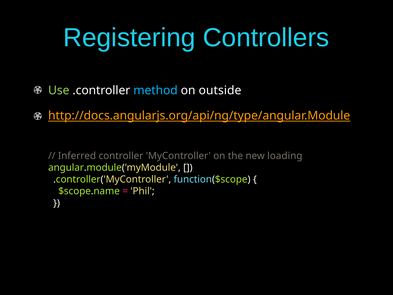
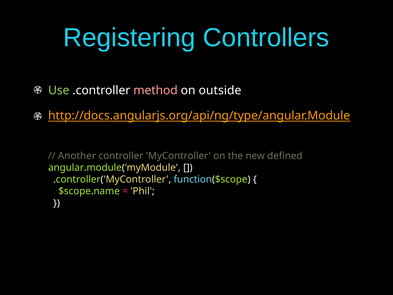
method colour: light blue -> pink (156, 90)
Inferred: Inferred -> Another (77, 156)
loading: loading -> defined (285, 156)
